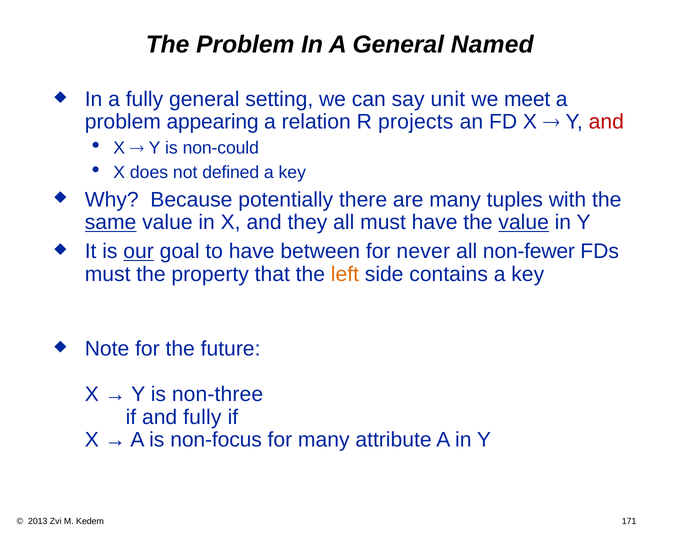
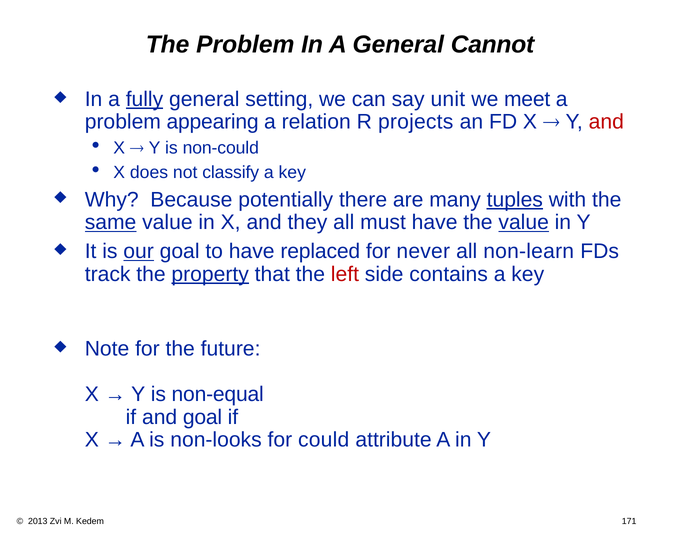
Named: Named -> Cannot (492, 45)
fully underline: none -> present (145, 99)
defined: defined -> classify (231, 172)
tuples underline: none -> present (515, 200)
between: between -> replaced (320, 251)
non-fewer: non-fewer -> non-learn (529, 251)
must: must -> track (108, 274)
property underline: none -> present (210, 274)
left colour: orange -> red (345, 274)
non-three: non-three -> non-equal (218, 394)
and fully: fully -> goal (203, 417)
non-focus: non-focus -> non-looks (216, 440)
for many: many -> could (324, 440)
